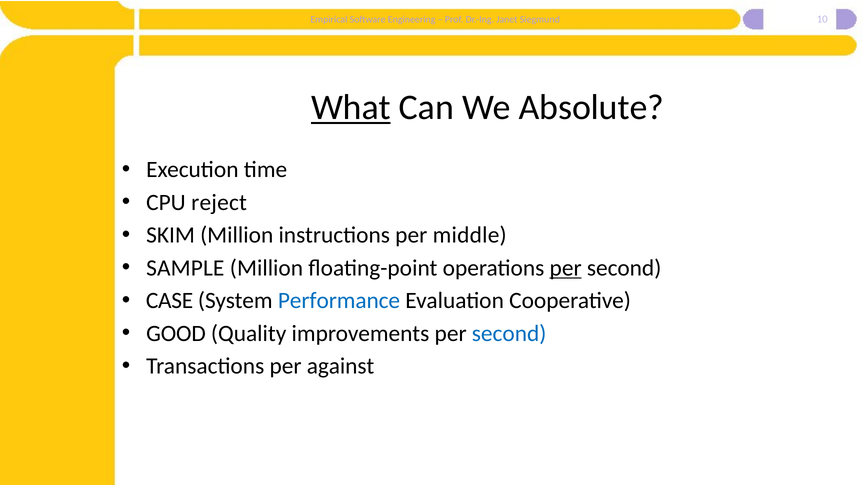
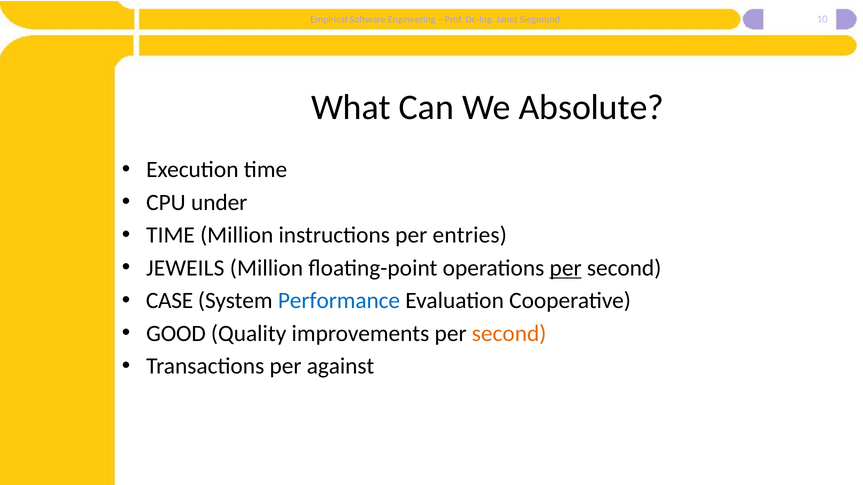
What underline: present -> none (351, 108)
reject: reject -> under (219, 203)
SKIM: SKIM -> TIME (171, 235)
middle: middle -> entries (470, 235)
SAMPLE: SAMPLE -> JEWEILS (185, 268)
second colour: blue -> orange (509, 334)
